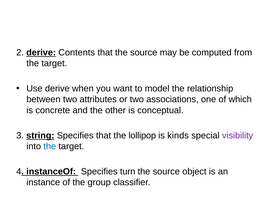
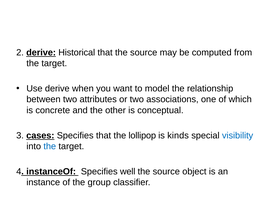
Contents: Contents -> Historical (77, 53)
string: string -> cases (40, 136)
visibility colour: purple -> blue (238, 136)
turn: turn -> well (128, 172)
